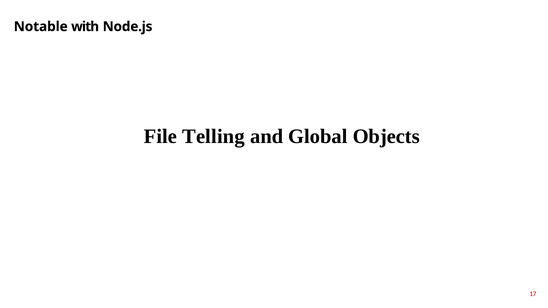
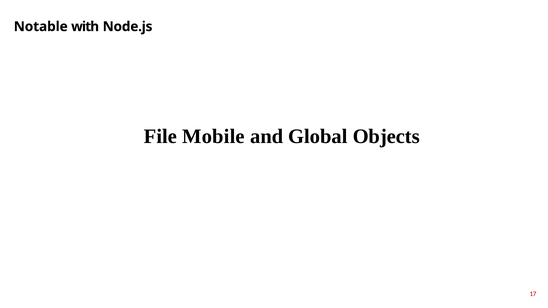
Telling: Telling -> Mobile (213, 137)
